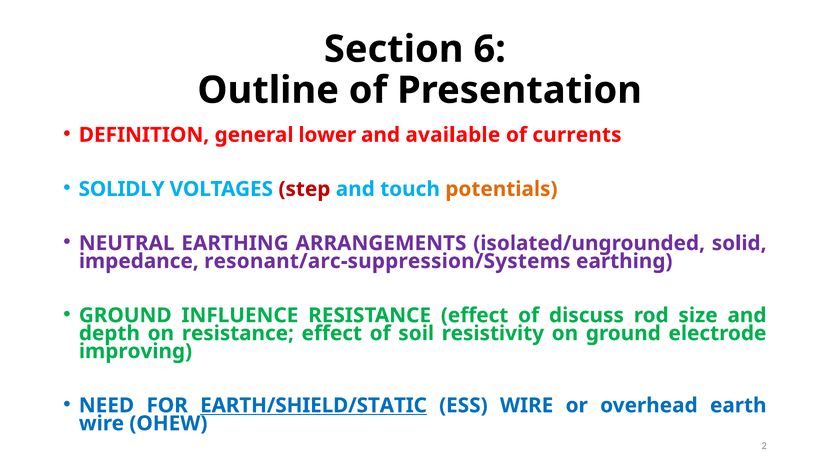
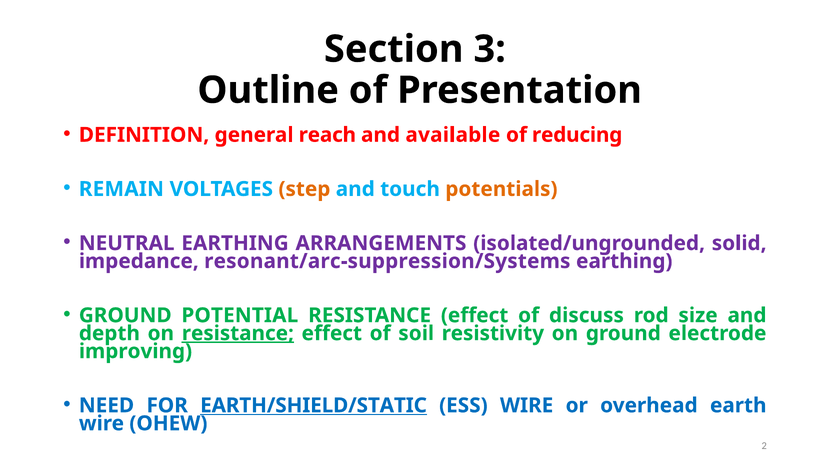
6: 6 -> 3 (490, 49)
lower: lower -> reach (327, 135)
currents: currents -> reducing (577, 135)
SOLIDLY: SOLIDLY -> REMAIN (121, 189)
step colour: red -> orange (304, 189)
INFLUENCE: INFLUENCE -> POTENTIAL (240, 315)
resistance underline: none -> present (238, 333)
